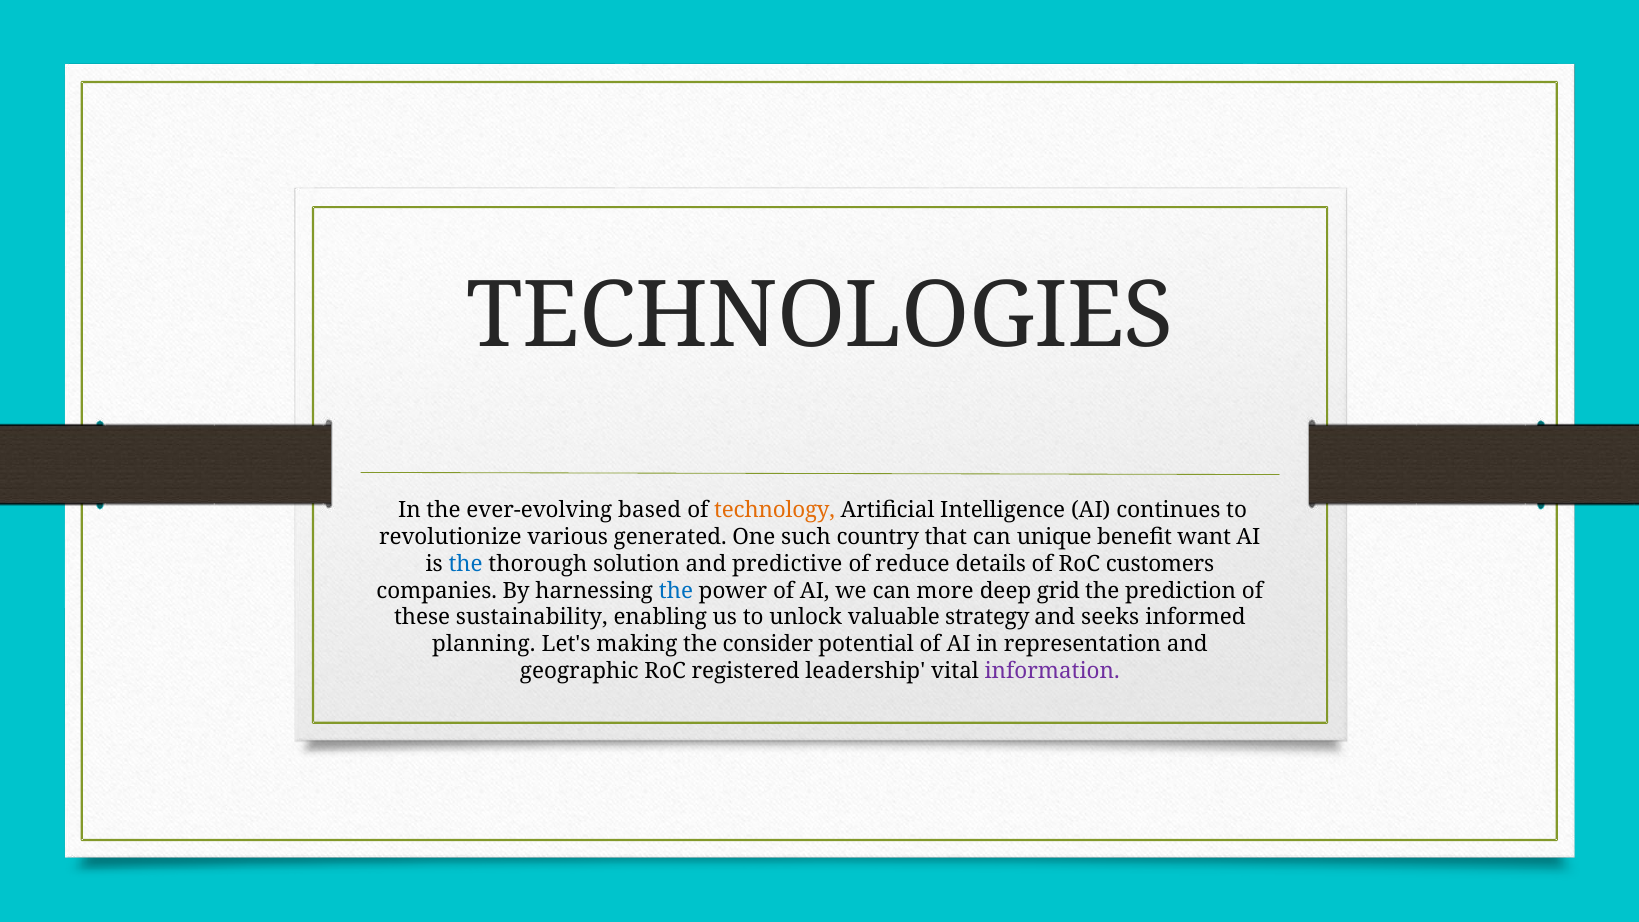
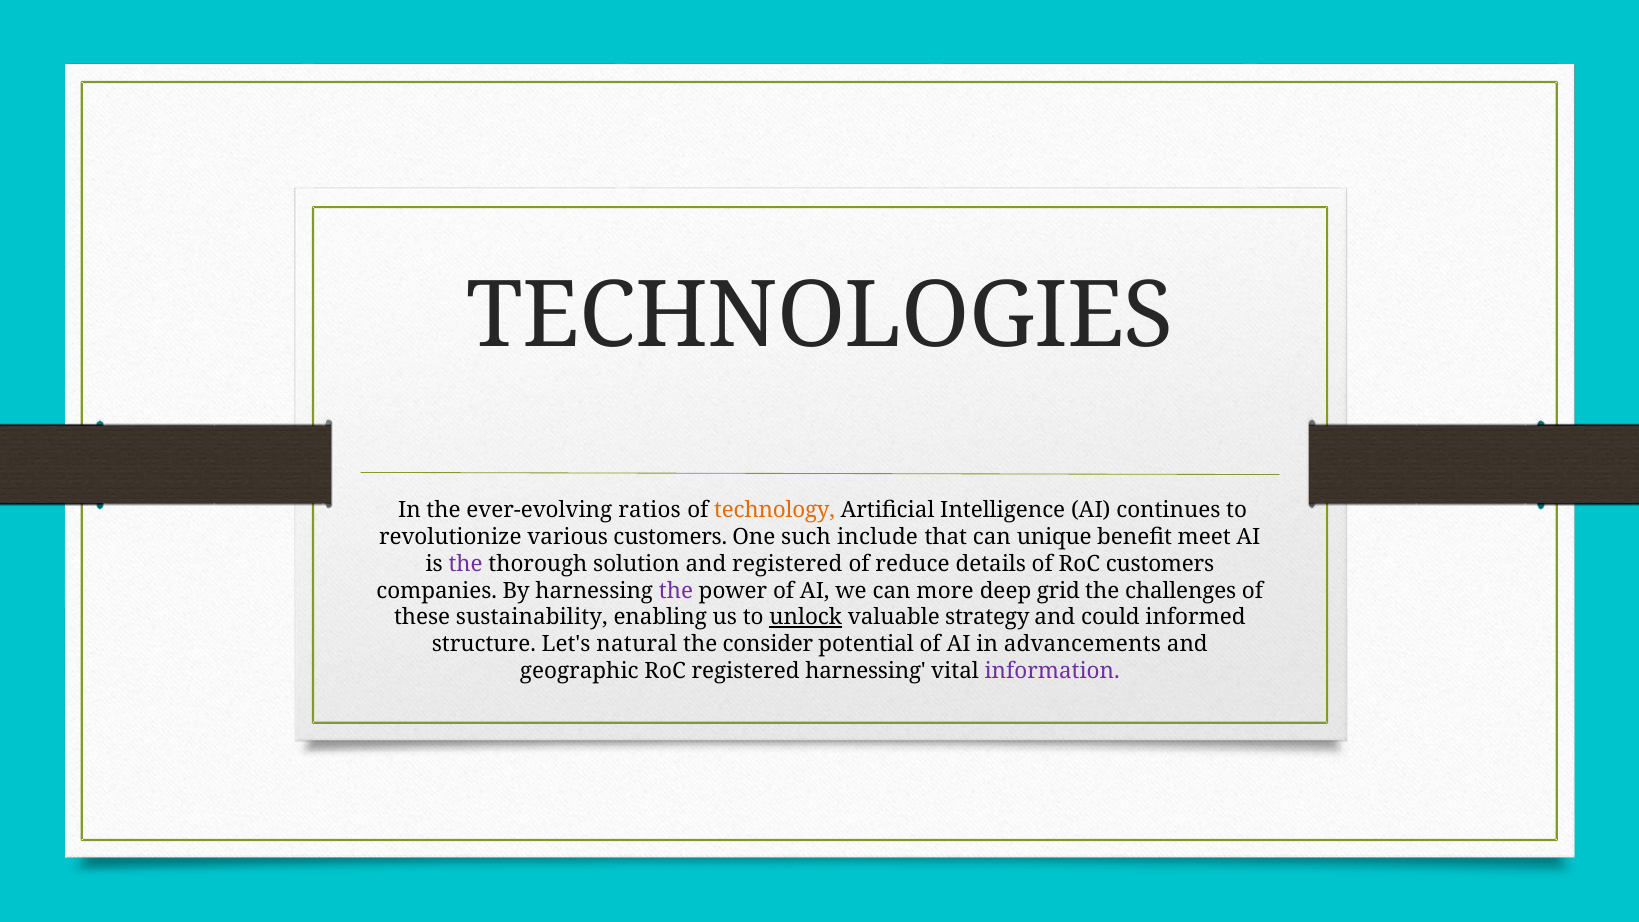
based: based -> ratios (650, 510)
various generated: generated -> customers (670, 537)
country: country -> include (878, 537)
want: want -> meet (1204, 537)
the colour: blue -> purple (466, 564)
and predictive: predictive -> registered (787, 564)
the colour: blue -> purple (676, 591)
prediction: prediction -> challenges (1181, 591)
unlock underline: none -> present (806, 617)
seeks: seeks -> could (1110, 617)
planning: planning -> structure (484, 644)
making: making -> natural (637, 644)
representation: representation -> advancements (1082, 644)
registered leadership: leadership -> harnessing (866, 671)
